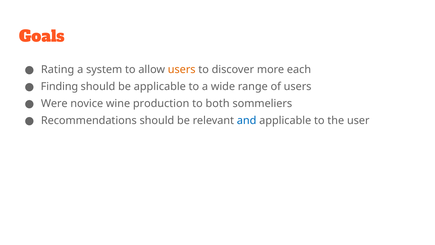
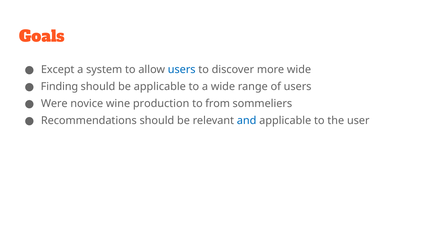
Rating: Rating -> Except (58, 69)
users colour: orange -> blue (182, 69)
more each: each -> wide (299, 69)
both: both -> from (218, 103)
